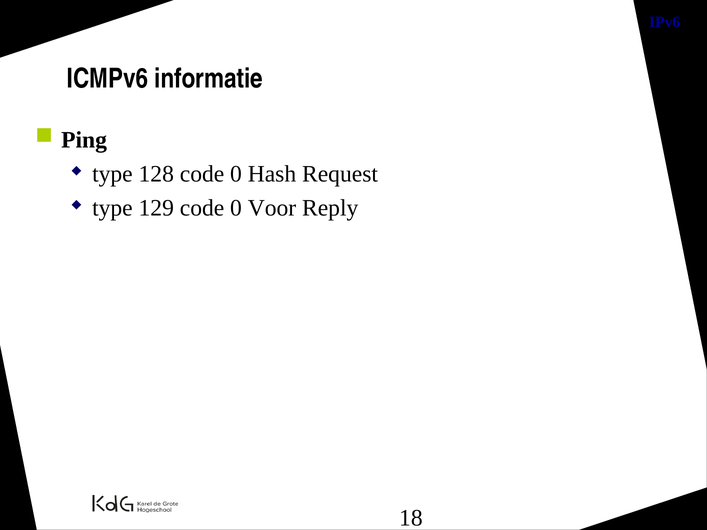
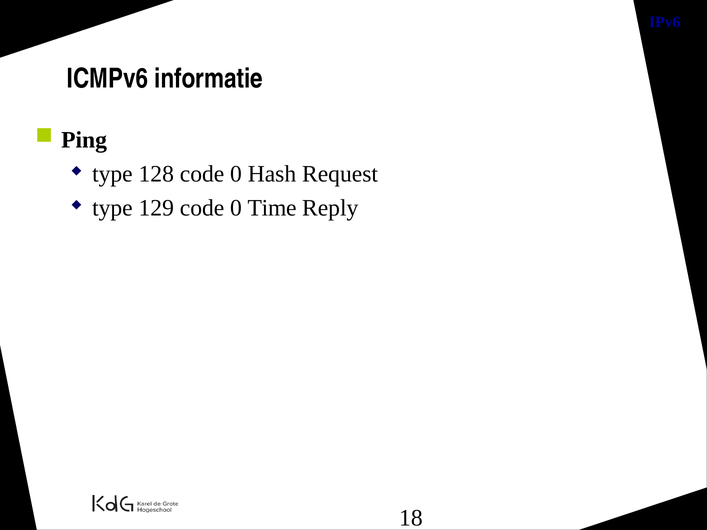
Voor: Voor -> Time (272, 208)
